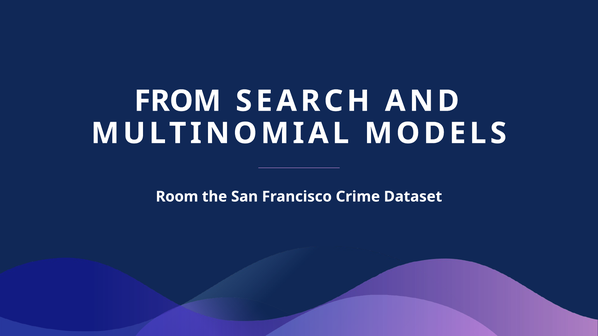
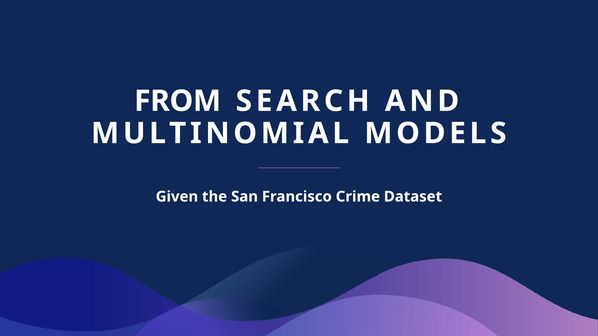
Room: Room -> Given (177, 197)
